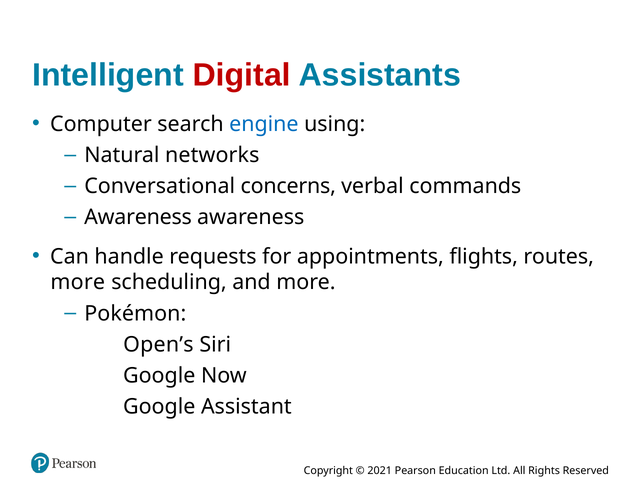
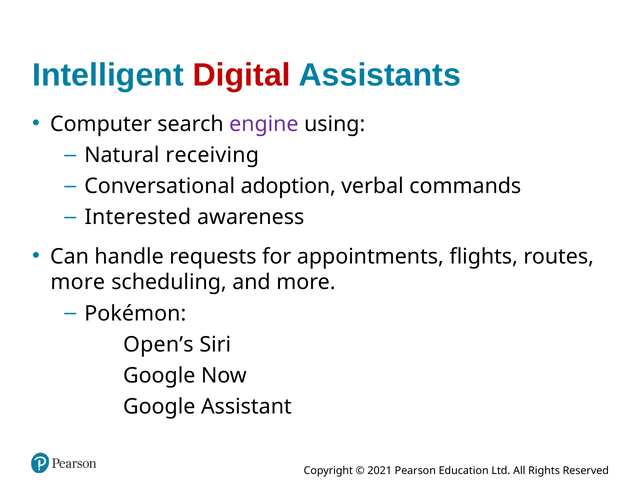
engine colour: blue -> purple (264, 124)
networks: networks -> receiving (212, 155)
concerns: concerns -> adoption (288, 186)
Awareness: Awareness -> Interested (138, 217)
